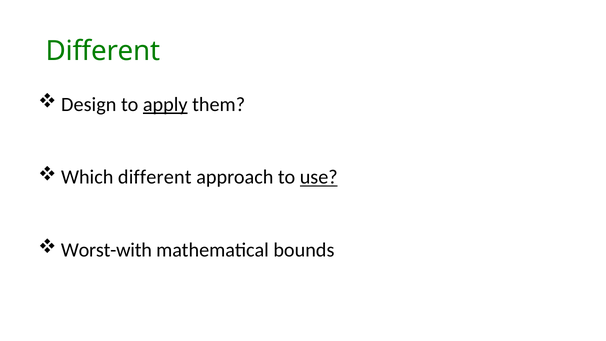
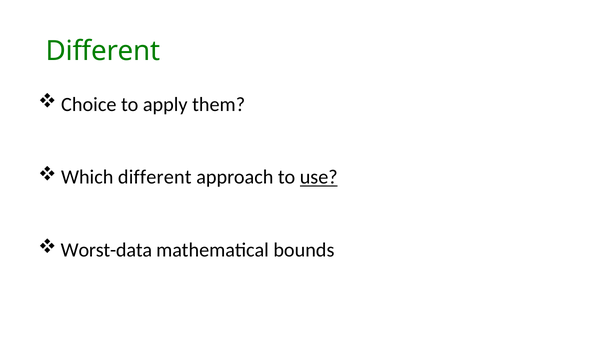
Design: Design -> Choice (89, 105)
apply underline: present -> none (165, 105)
Worst-with: Worst-with -> Worst-data (106, 250)
